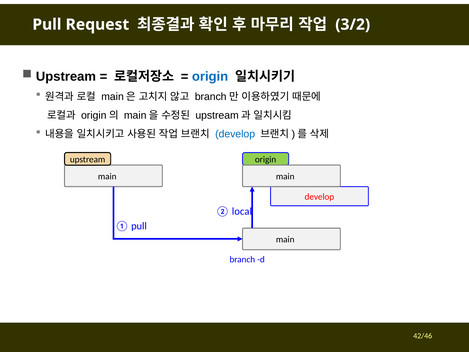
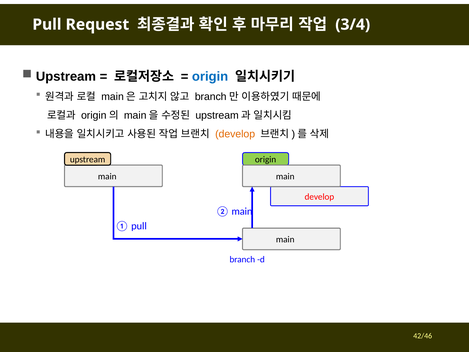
3/2: 3/2 -> 3/4 (353, 25)
develop colour: blue -> orange (235, 134)
② local: local -> main (242, 211)
